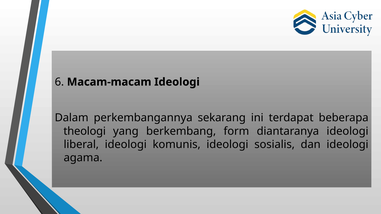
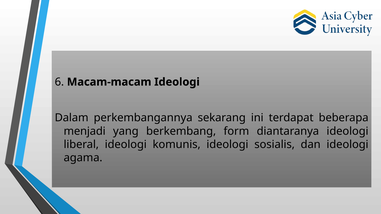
theologi: theologi -> menjadi (85, 131)
